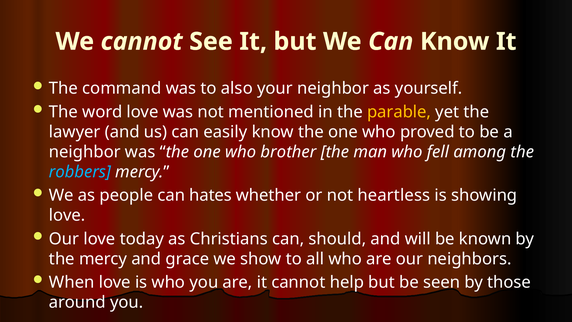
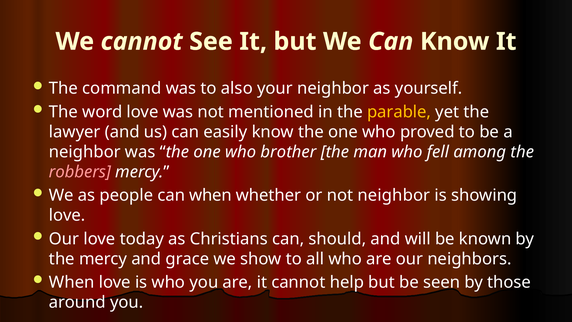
robbers colour: light blue -> pink (80, 172)
can hates: hates -> when (211, 195)
not heartless: heartless -> neighbor (394, 195)
